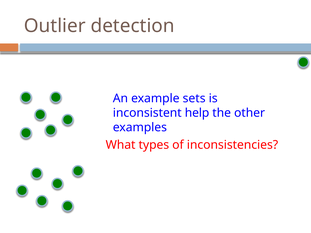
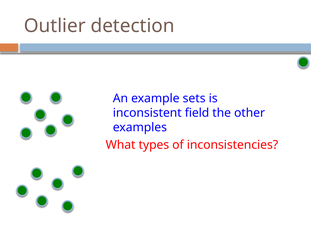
help: help -> field (197, 113)
